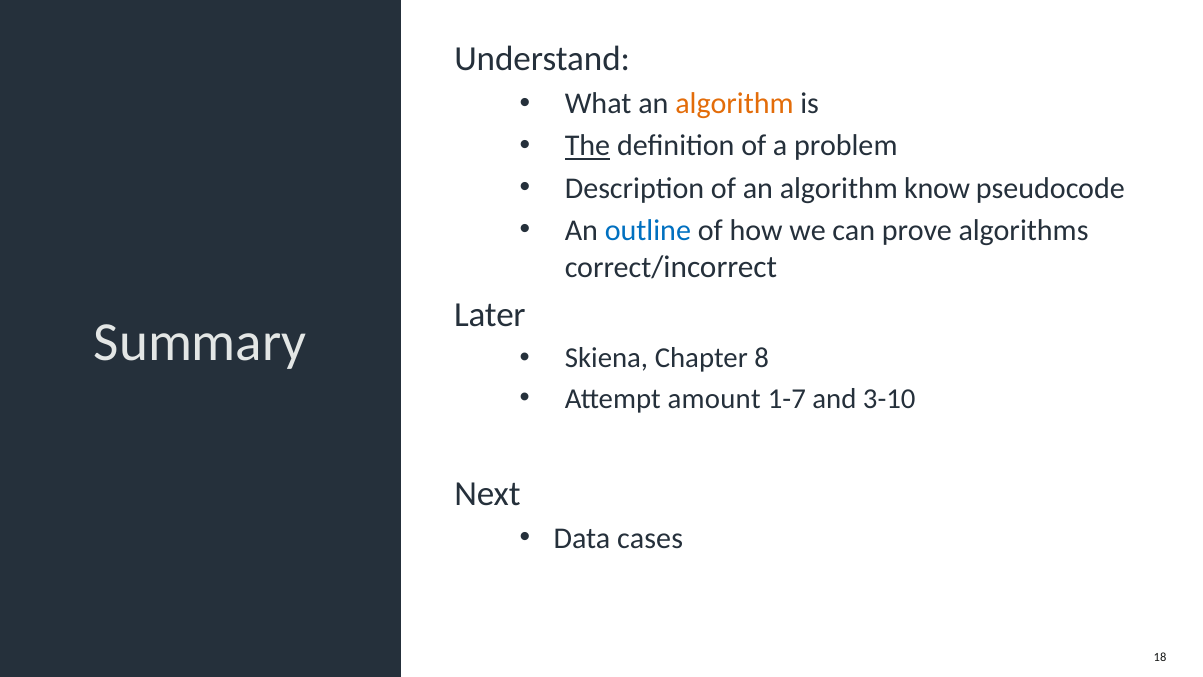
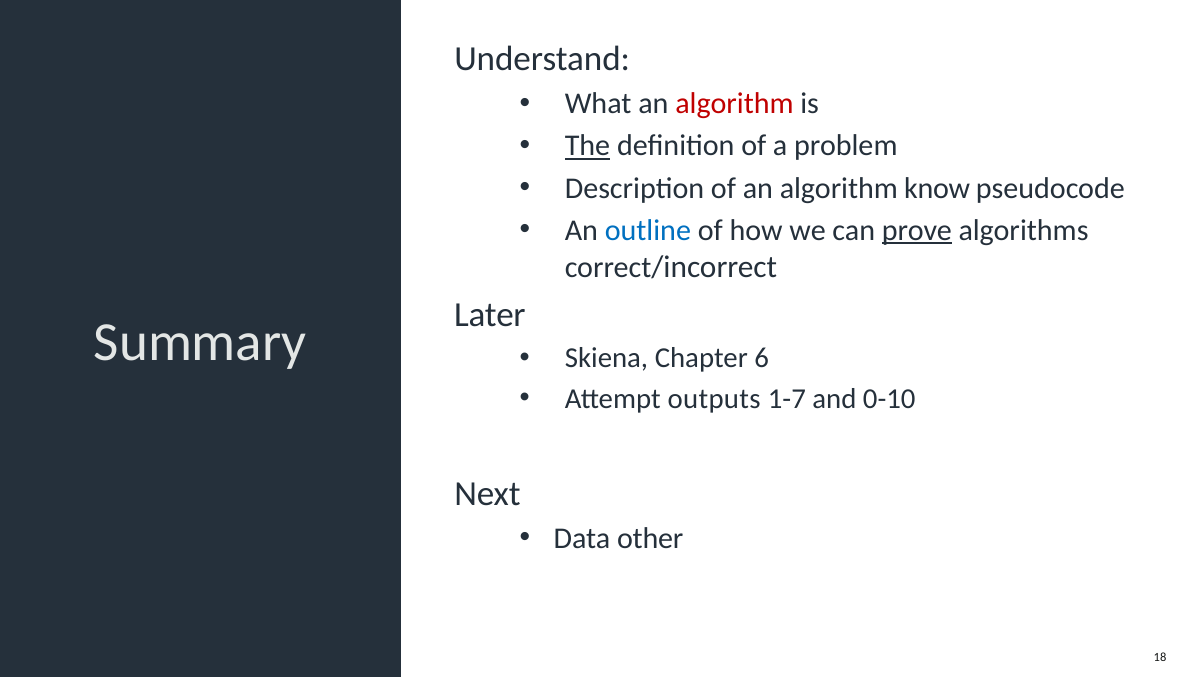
algorithm colour: orange -> red (734, 104)
prove underline: none -> present (917, 230)
8: 8 -> 6 (762, 358)
amount: amount -> outputs (714, 398)
3-10: 3-10 -> 0-10 (889, 398)
cases: cases -> other (650, 538)
